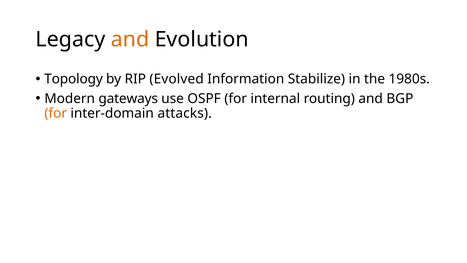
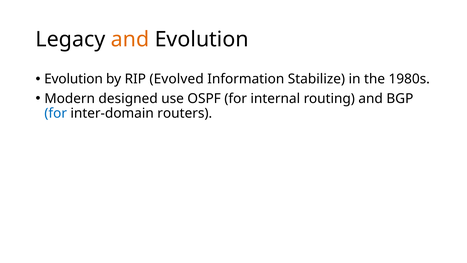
Topology: Topology -> Evolution (74, 79)
gateways: gateways -> designed (128, 99)
for colour: orange -> blue (56, 113)
attacks: attacks -> routers (185, 113)
